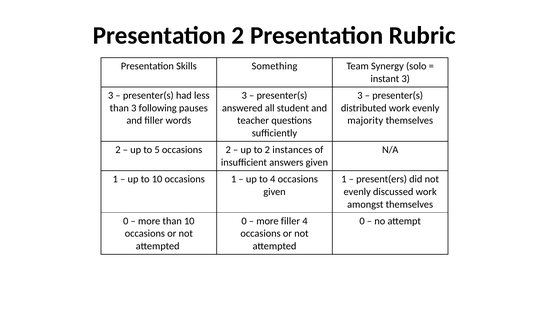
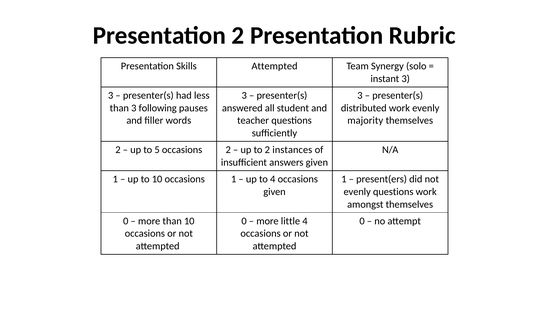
Skills Something: Something -> Attempted (275, 66)
evenly discussed: discussed -> questions (393, 192)
more filler: filler -> little (290, 221)
